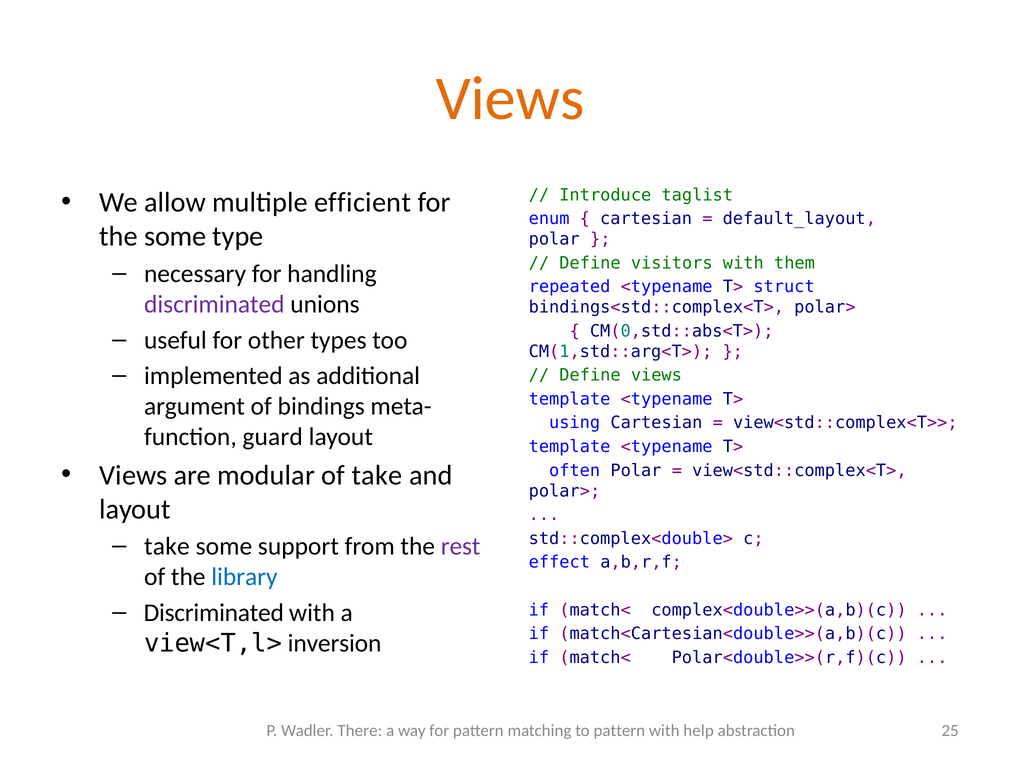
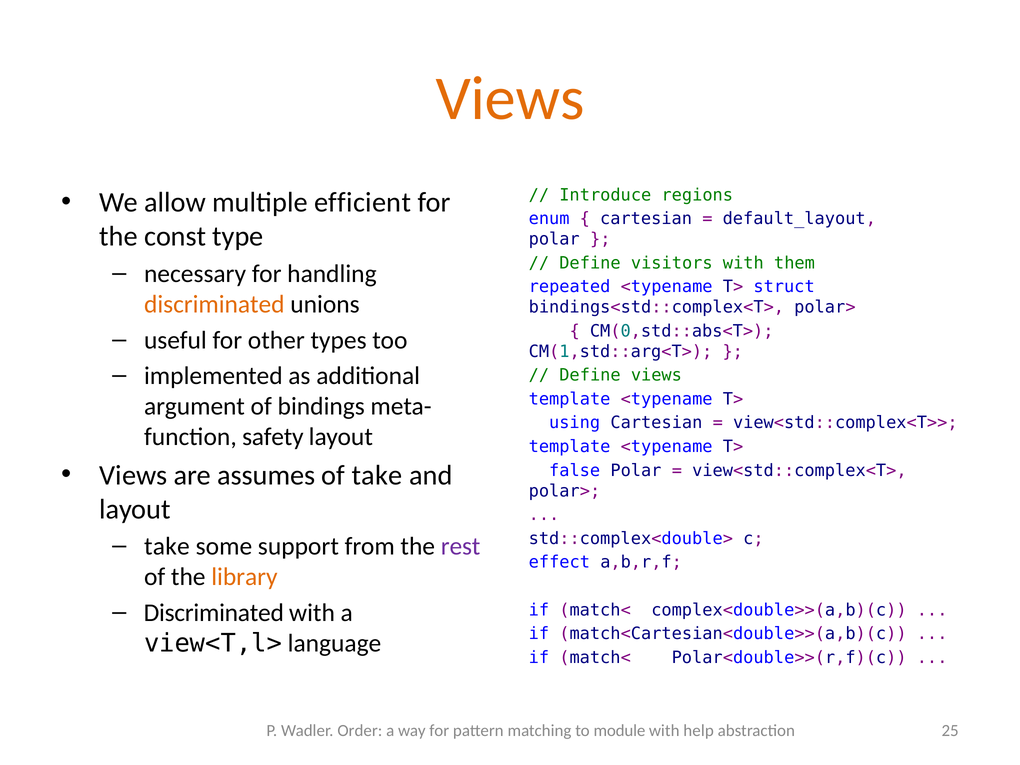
taglist: taglist -> regions (697, 195)
the some: some -> const (175, 237)
discriminated colour: purple -> orange (214, 304)
guard: guard -> safety (273, 437)
modular: modular -> assumes (266, 475)
often: often -> false (575, 471)
library colour: blue -> orange (244, 577)
inversion: inversion -> language (334, 643)
There: There -> Order (360, 731)
to pattern: pattern -> module (619, 731)
